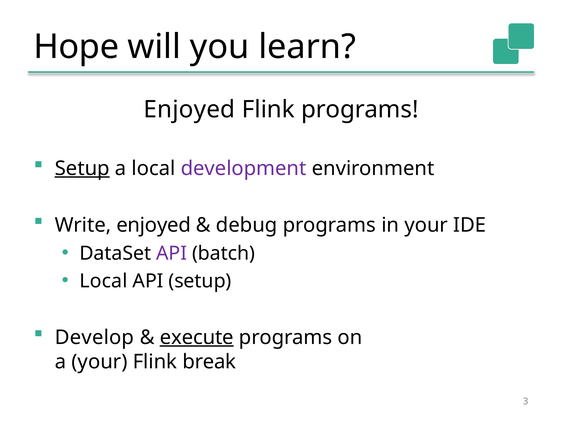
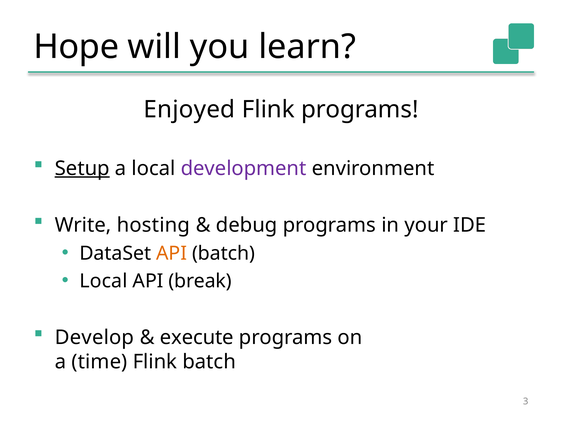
Write enjoyed: enjoyed -> hosting (153, 225)
API colour: purple -> orange (172, 254)
API setup: setup -> break (200, 281)
execute underline: present -> none (197, 338)
a your: your -> time (99, 362)
Flink break: break -> batch (209, 362)
